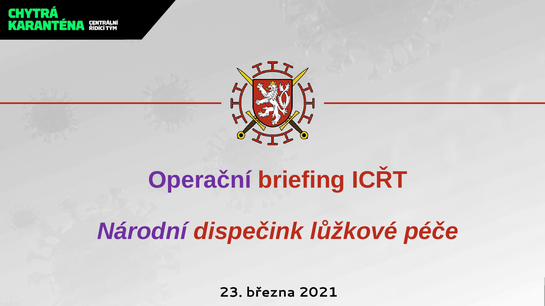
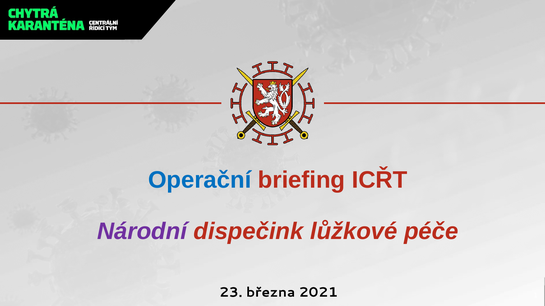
Operační colour: purple -> blue (200, 180)
